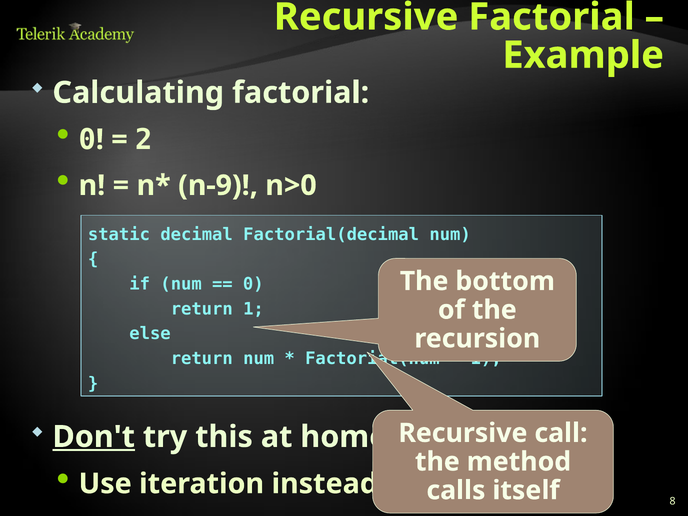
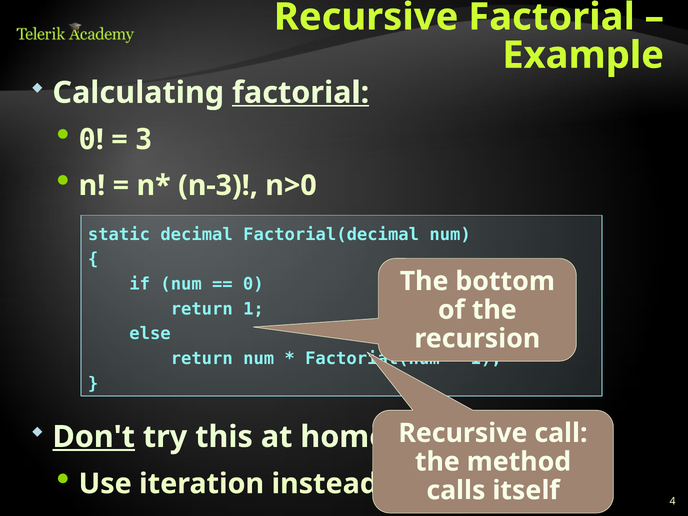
factorial underline: none -> present (301, 93)
2: 2 -> 3 (144, 140)
n-9: n-9 -> n-3 (218, 185)
8: 8 -> 4 (673, 502)
